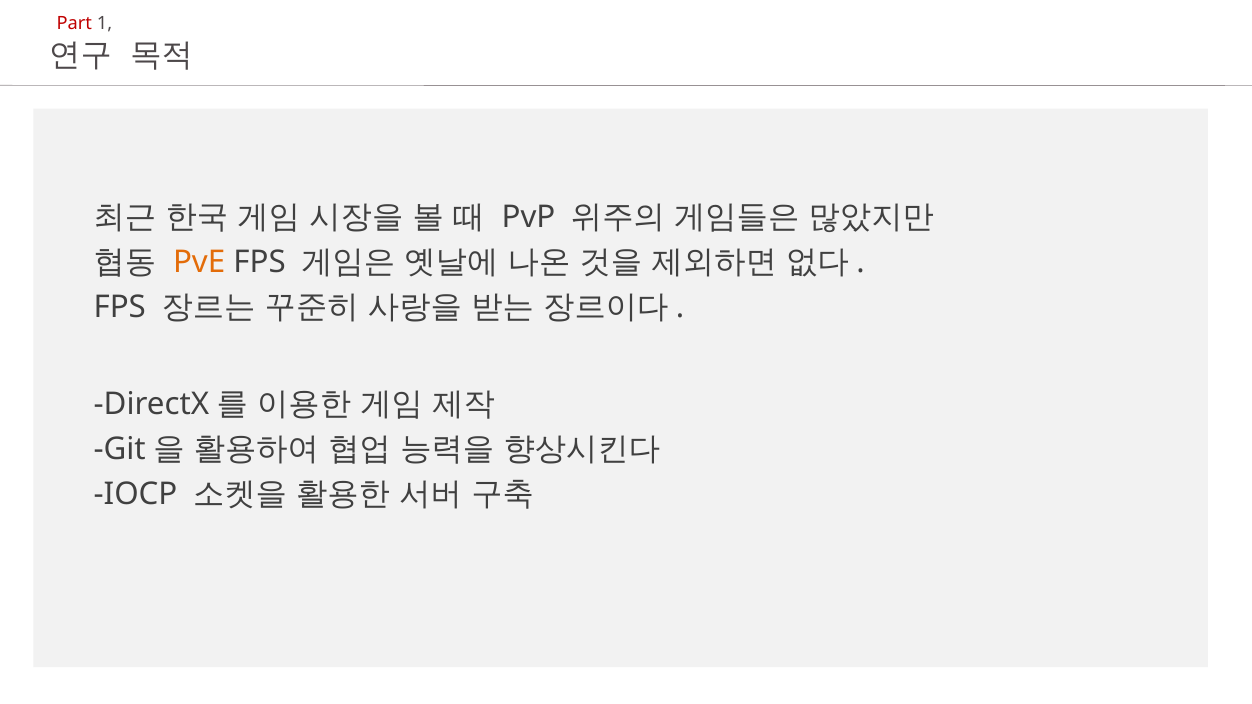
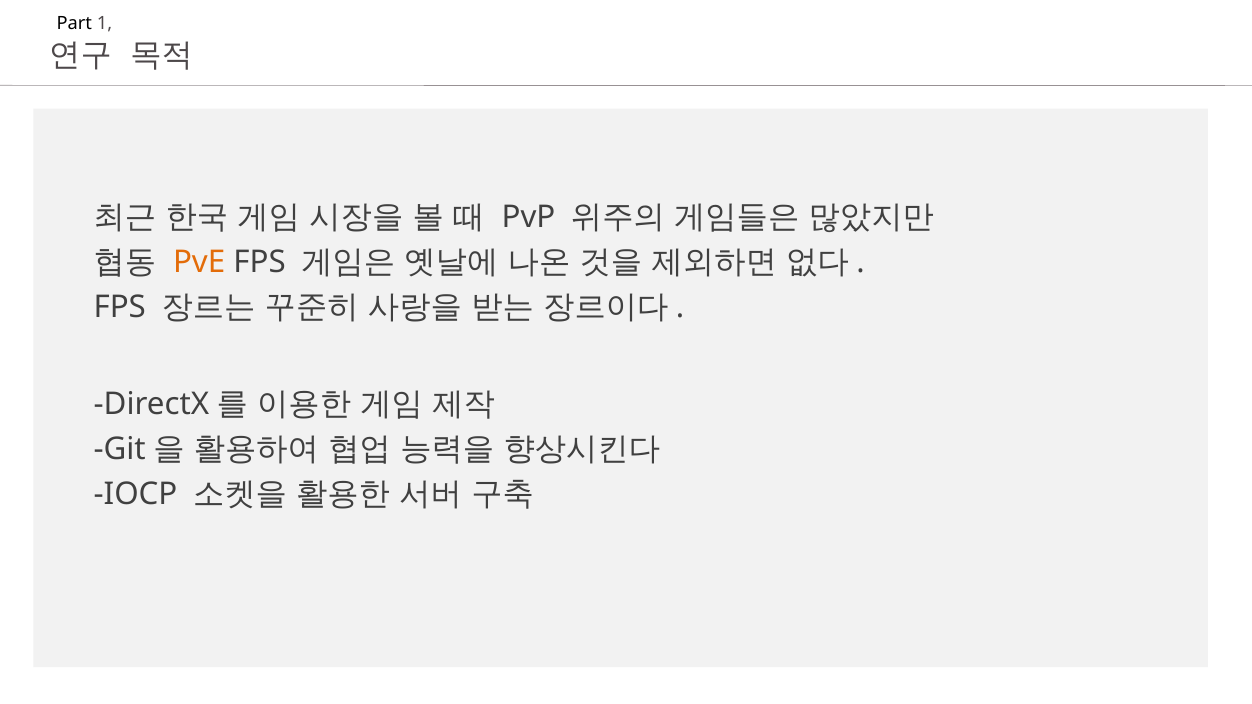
Part colour: red -> black (74, 23)
